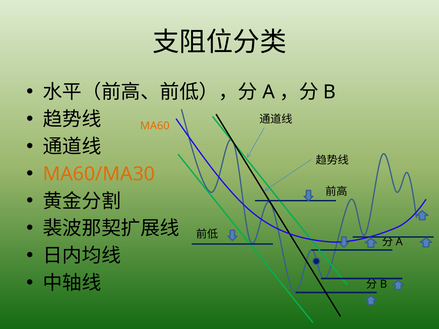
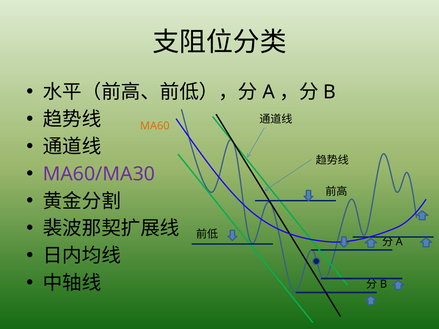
MA60/MA30 colour: orange -> purple (99, 174)
